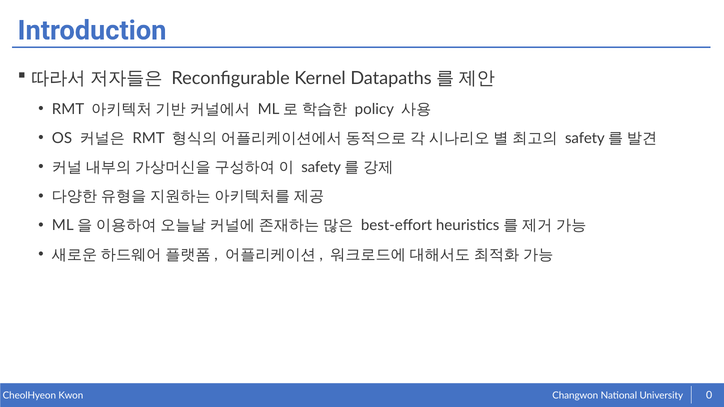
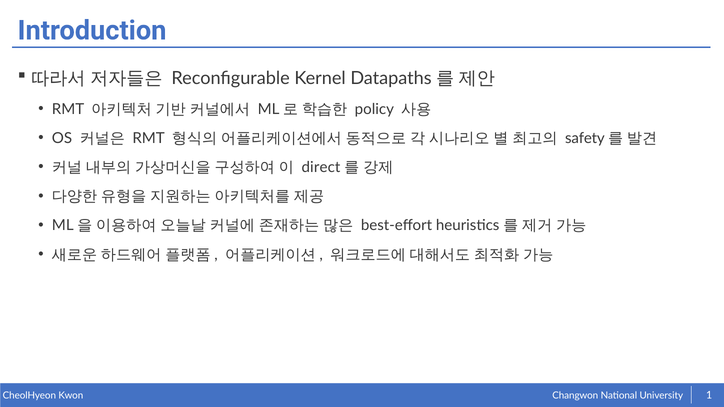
safety: safety -> direct (321, 167)
0: 0 -> 1 (709, 396)
